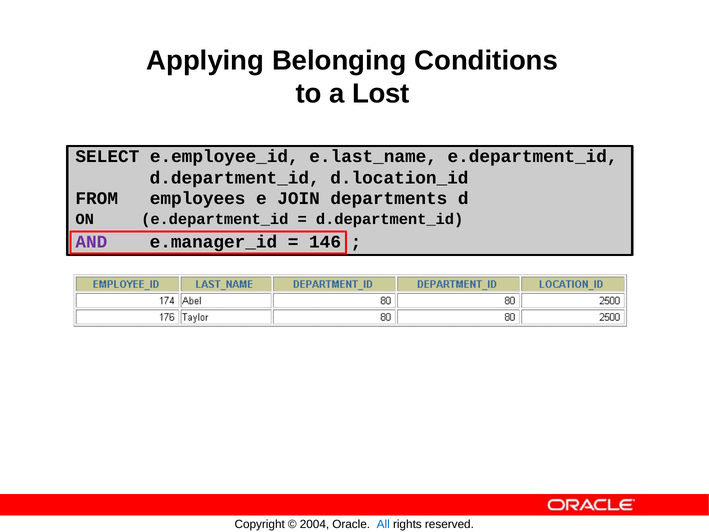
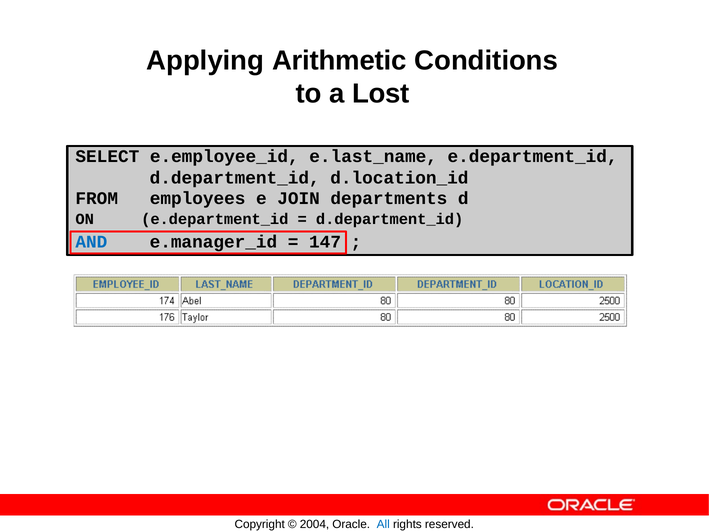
Belonging: Belonging -> Arithmetic (339, 60)
AND colour: purple -> blue (91, 242)
146: 146 -> 147 (325, 242)
